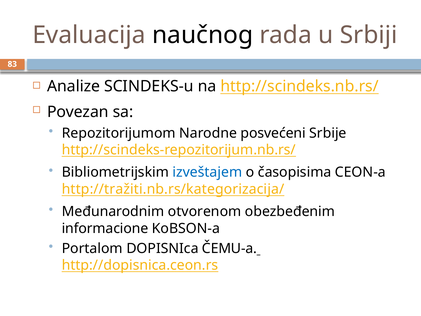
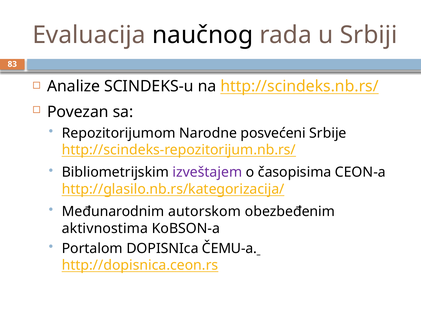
izveštajem colour: blue -> purple (207, 172)
http://tražiti.nb.rs/kategorizacija/: http://tražiti.nb.rs/kategorizacija/ -> http://glasilo.nb.rs/kategorizacija/ (173, 189)
otvorenom: otvorenom -> autorskom (205, 211)
informacione: informacione -> aktivnostima (105, 228)
